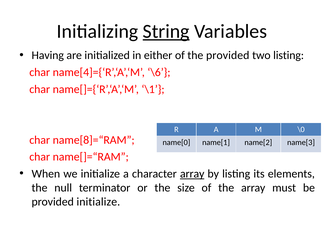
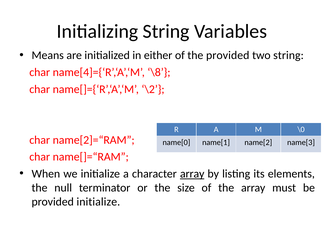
String underline: present -> none (166, 31)
Having: Having -> Means (48, 55)
two listing: listing -> string (289, 55)
\6: \6 -> \8 (159, 72)
\1: \1 -> \2 (153, 89)
name[8]=“RAM: name[8]=“RAM -> name[2]=“RAM (94, 140)
